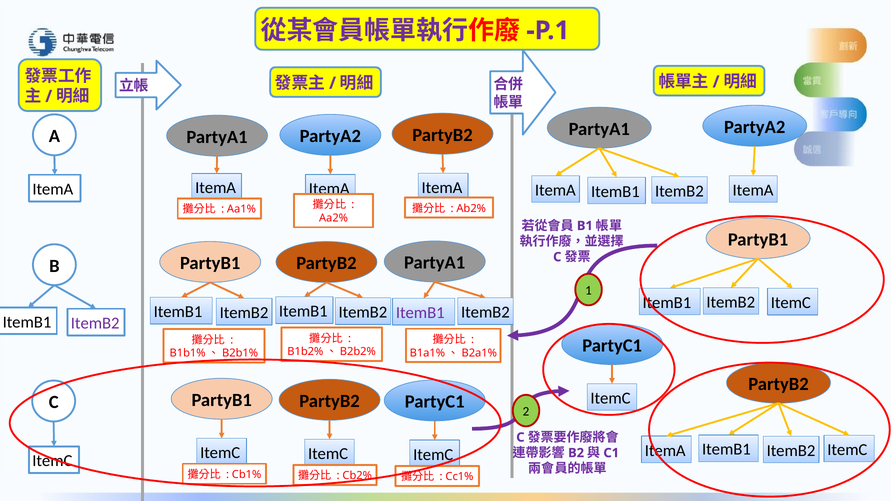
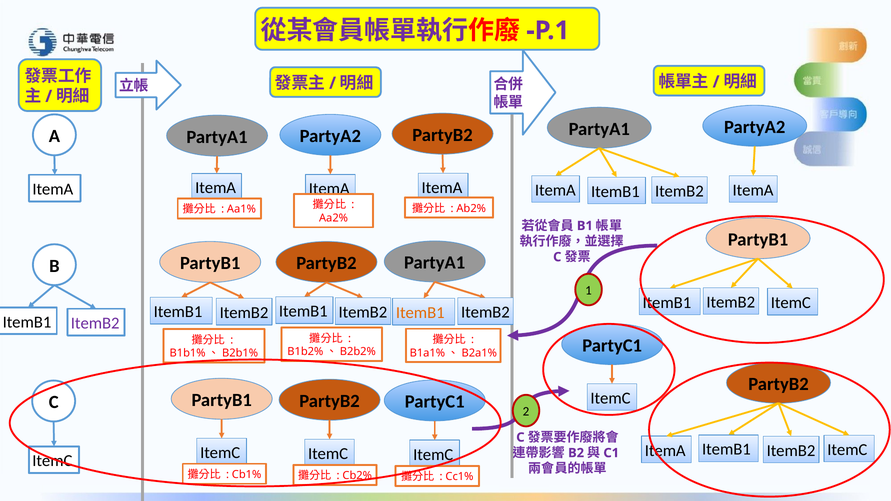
ItemB1 colour: purple -> orange (420, 313)
